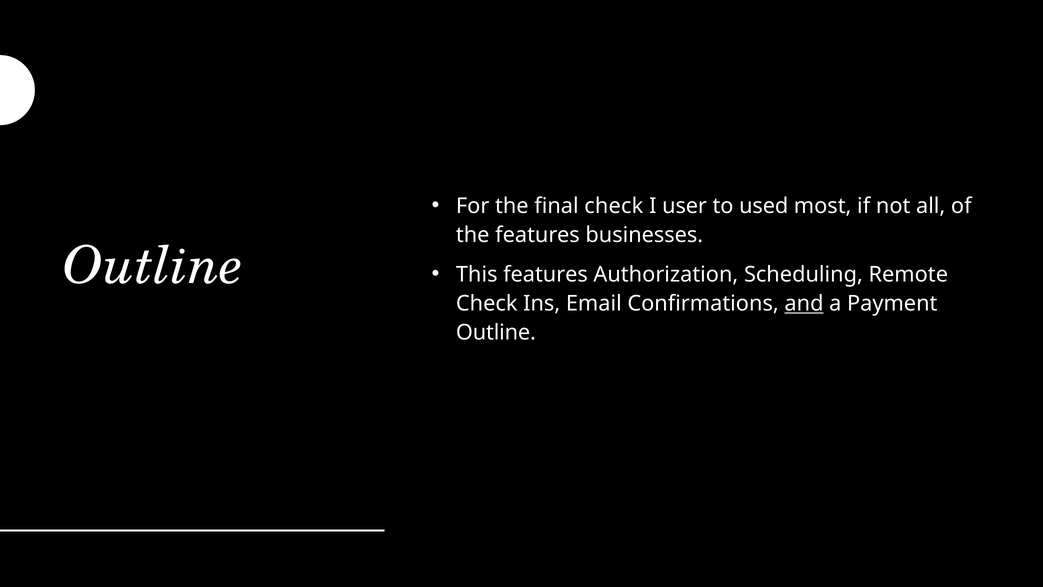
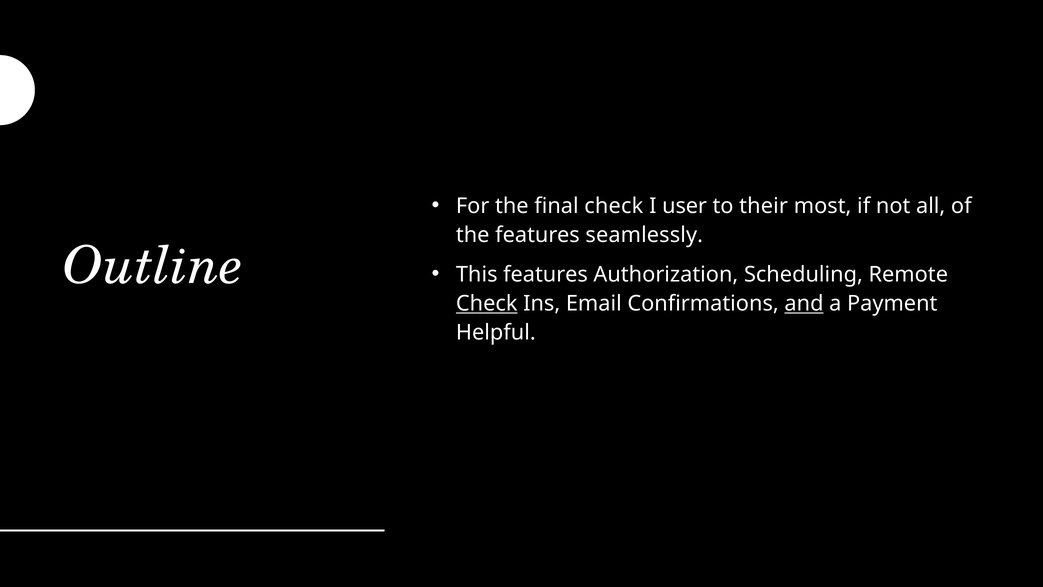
used: used -> their (764, 206)
businesses: businesses -> seamlessly (644, 235)
Check underline: none -> present (487, 303)
Outline: Outline -> Helpful (496, 333)
